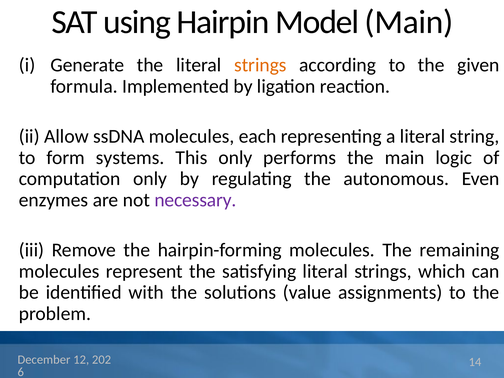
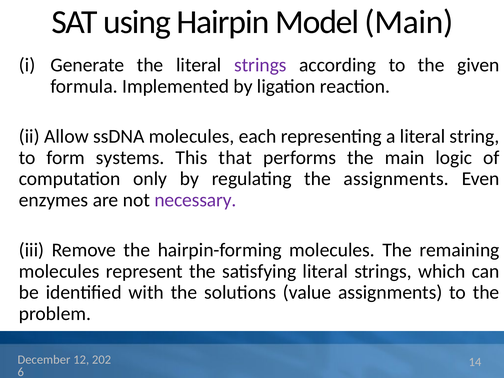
strings colour: orange -> purple (260, 65)
This only: only -> that (235, 158)
the autonomous: autonomous -> assignments (396, 179)
